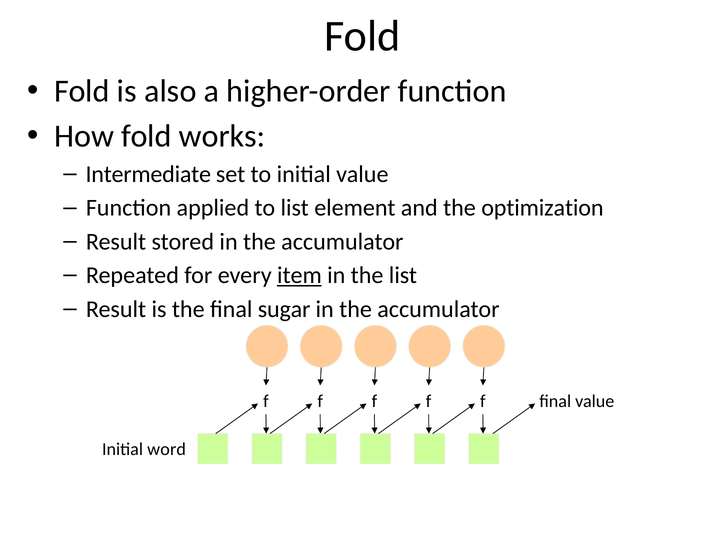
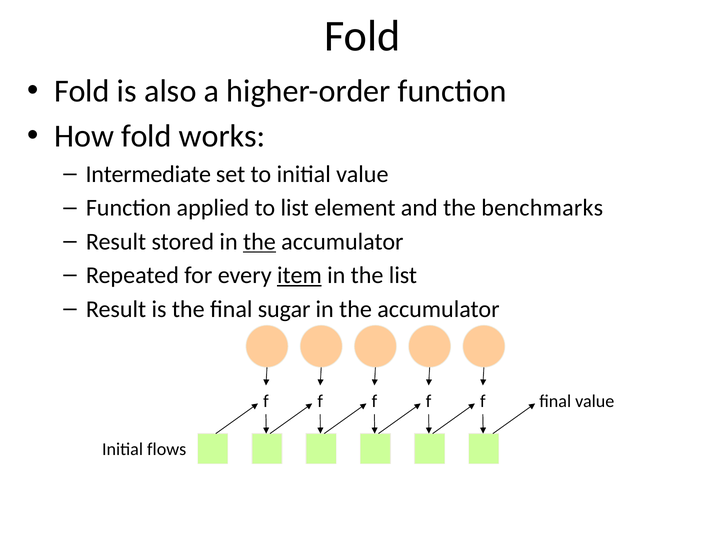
optimization: optimization -> benchmarks (542, 208)
the underline: none -> present (259, 242)
word: word -> flows (167, 449)
